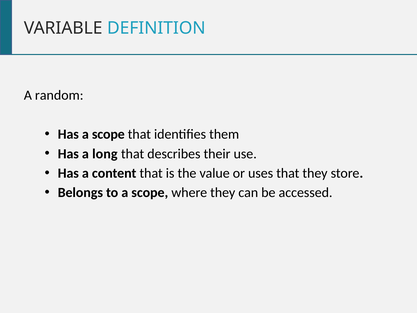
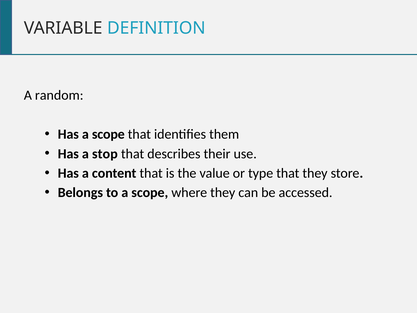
long: long -> stop (105, 154)
uses: uses -> type (261, 173)
